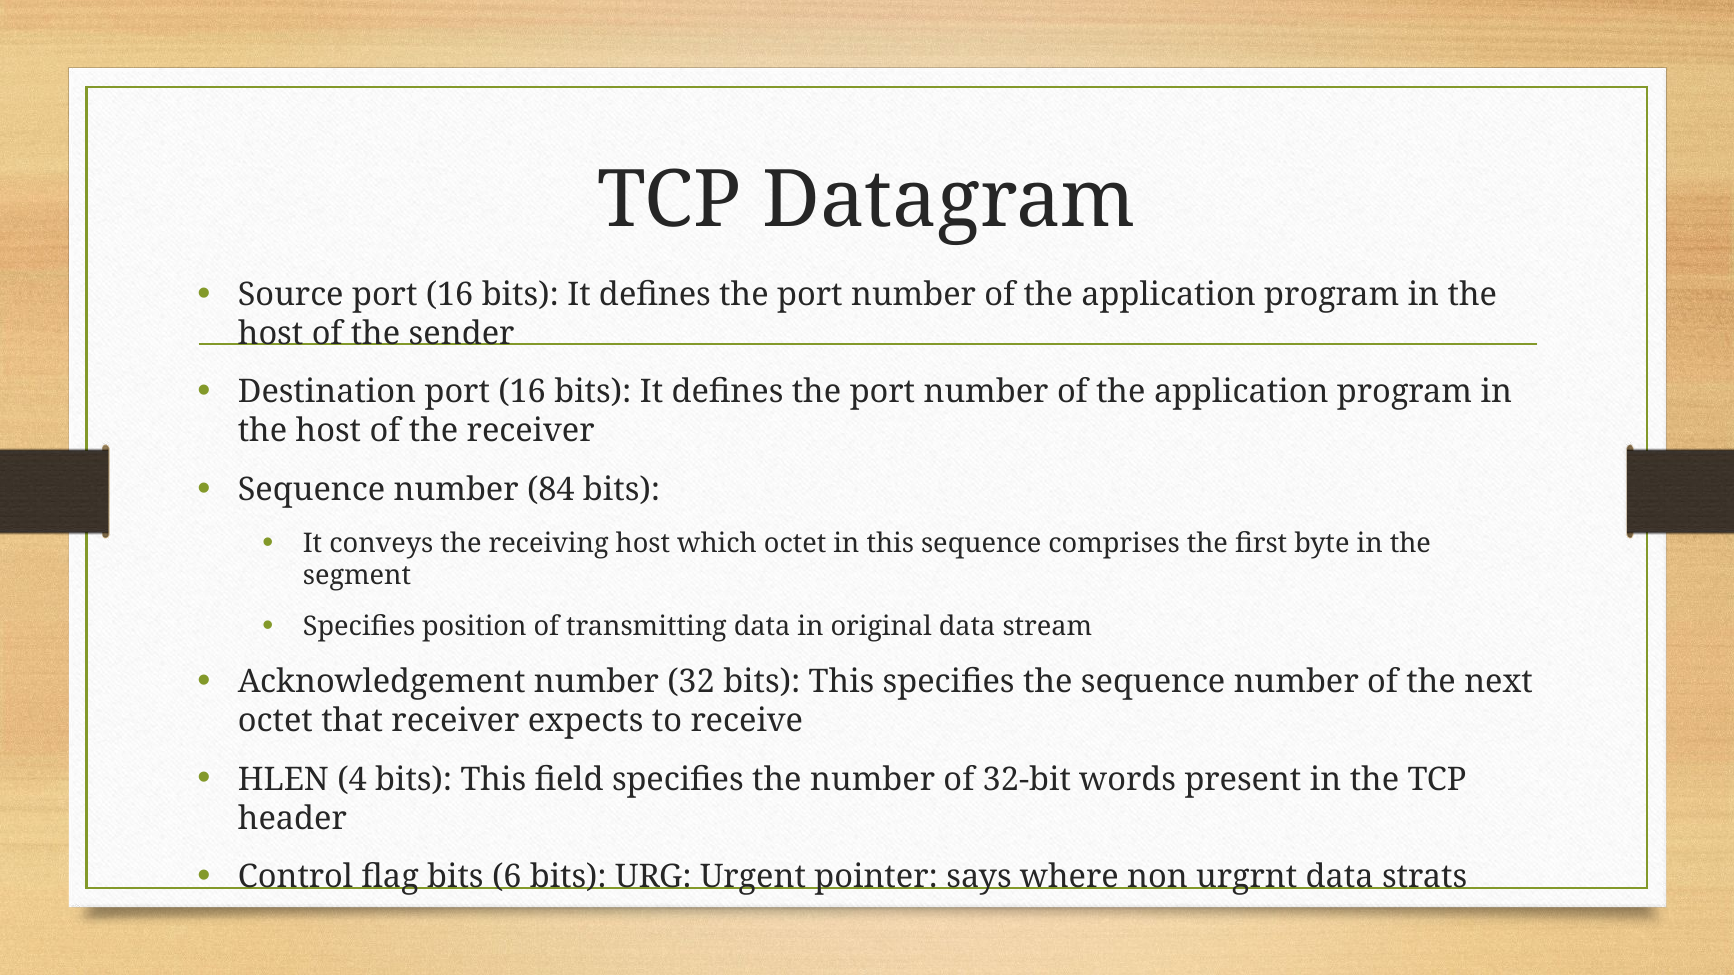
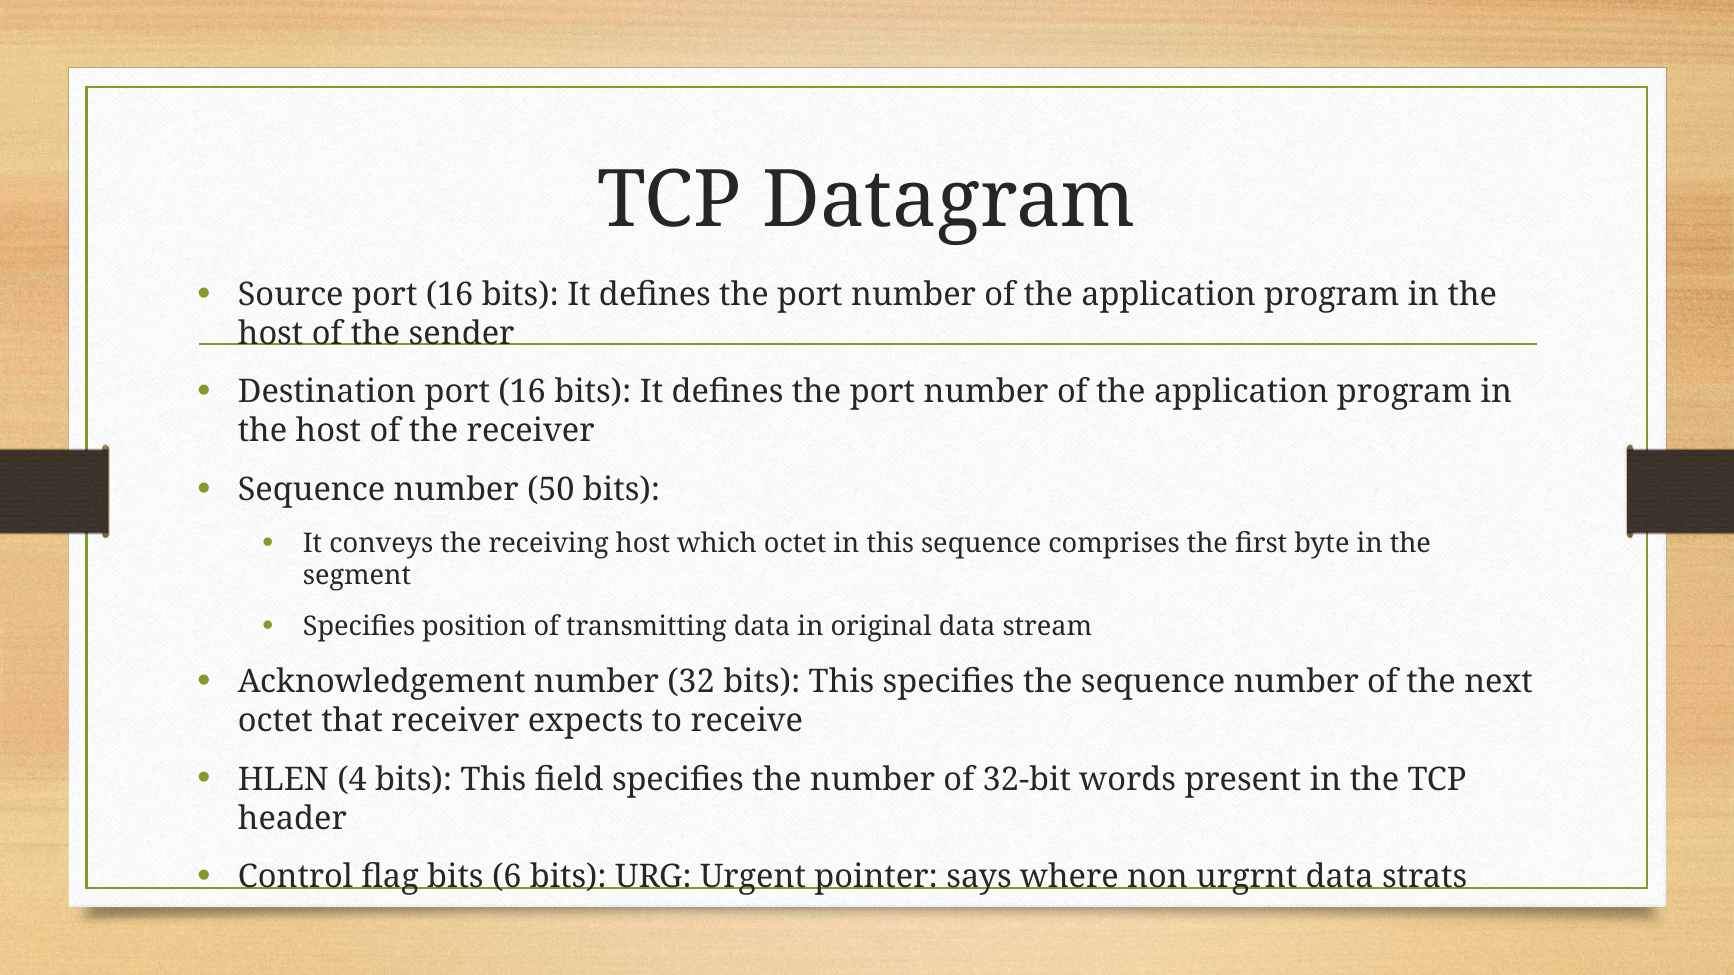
84: 84 -> 50 (551, 490)
